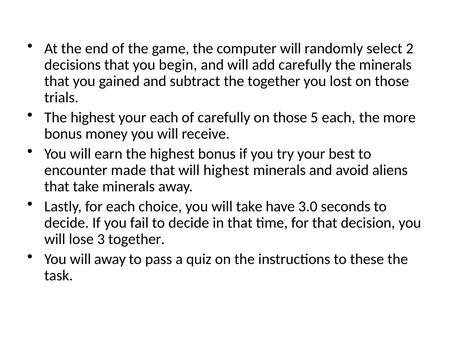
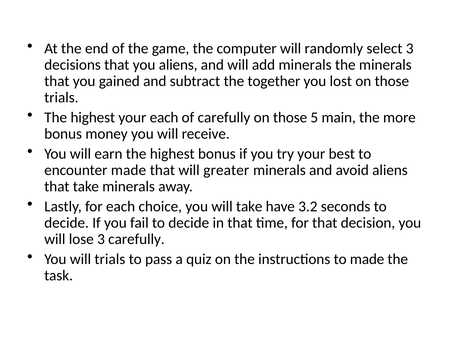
select 2: 2 -> 3 (410, 48)
you begin: begin -> aliens (178, 65)
add carefully: carefully -> minerals (305, 65)
5 each: each -> main (339, 117)
will highest: highest -> greater (226, 170)
3.0: 3.0 -> 3.2 (308, 206)
3 together: together -> carefully (136, 239)
will away: away -> trials (110, 259)
to these: these -> made (367, 259)
